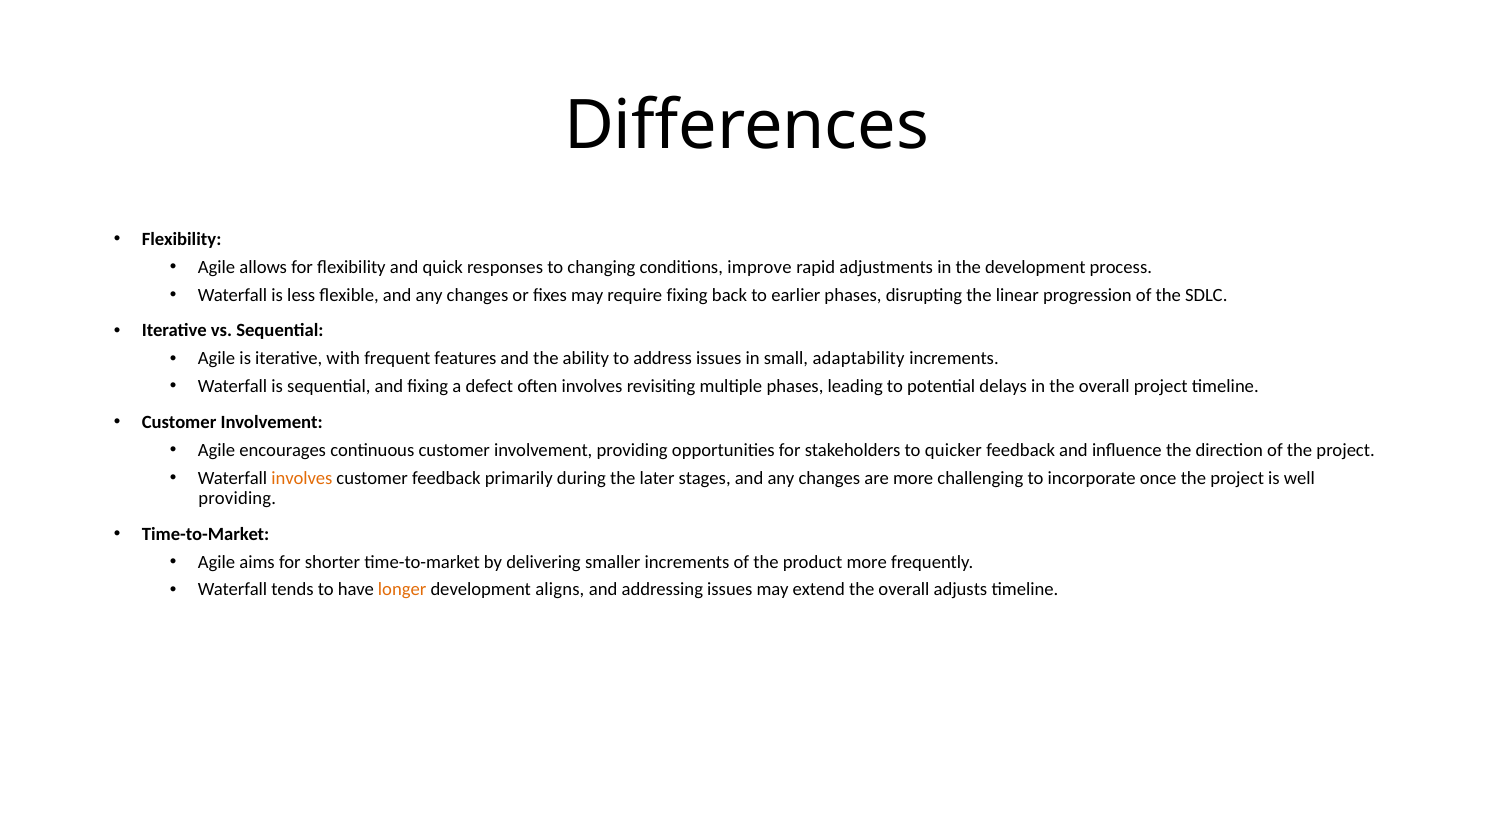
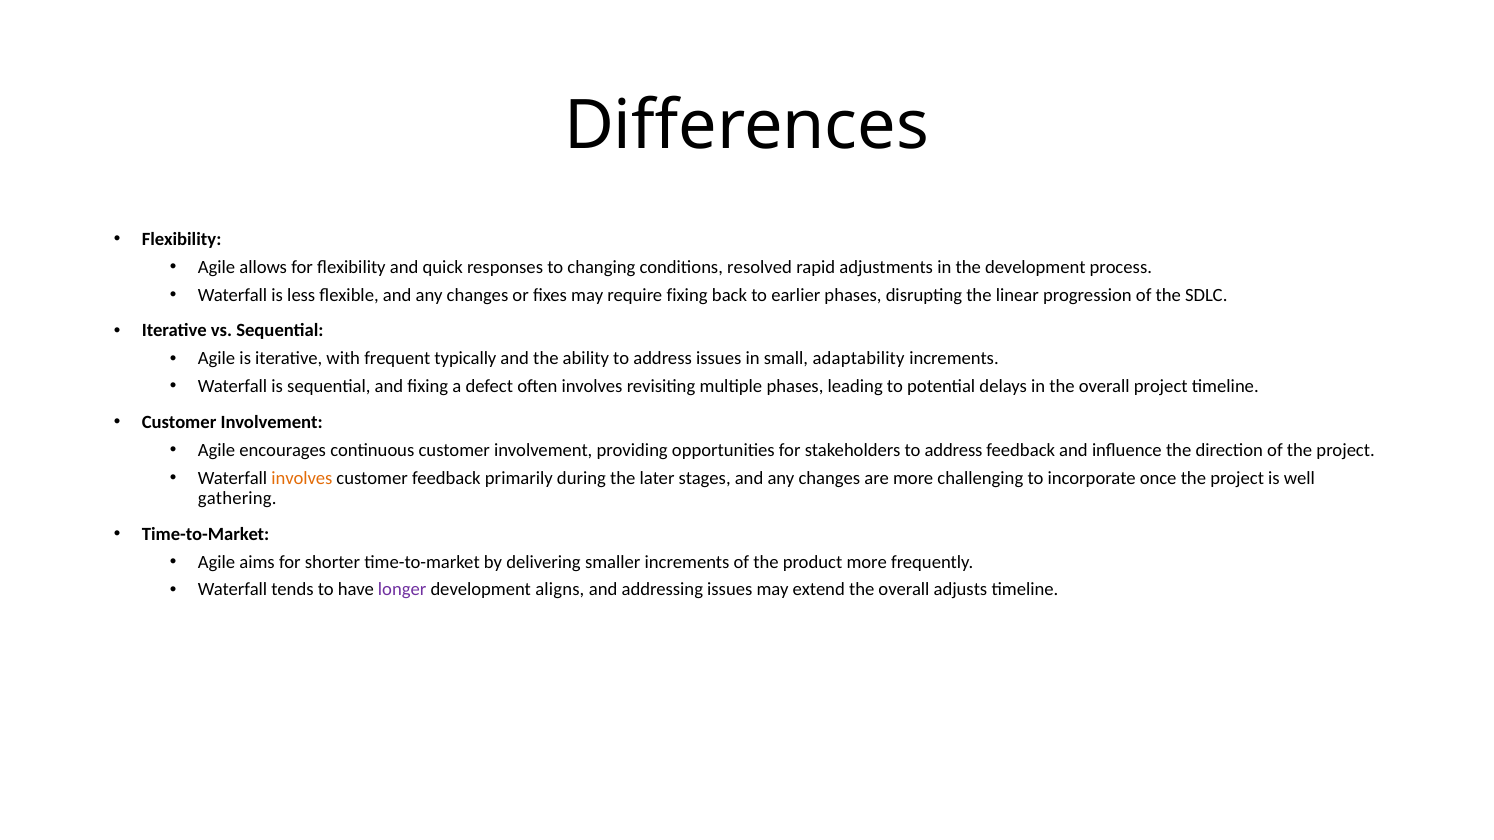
improve: improve -> resolved (760, 267)
features: features -> typically (465, 359)
stakeholders to quicker: quicker -> address (954, 450)
providing: providing -> gathering (237, 498)
longer colour: orange -> purple (402, 590)
